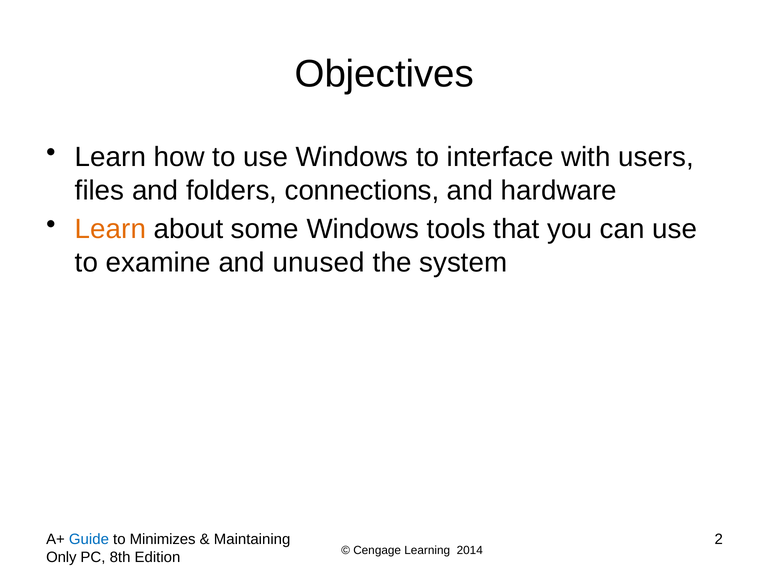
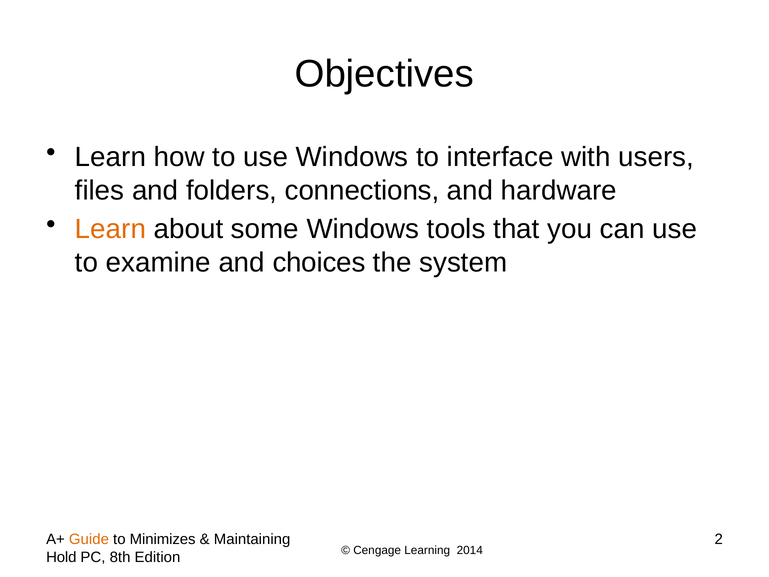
unused: unused -> choices (319, 262)
Guide colour: blue -> orange (89, 539)
Only: Only -> Hold (61, 557)
